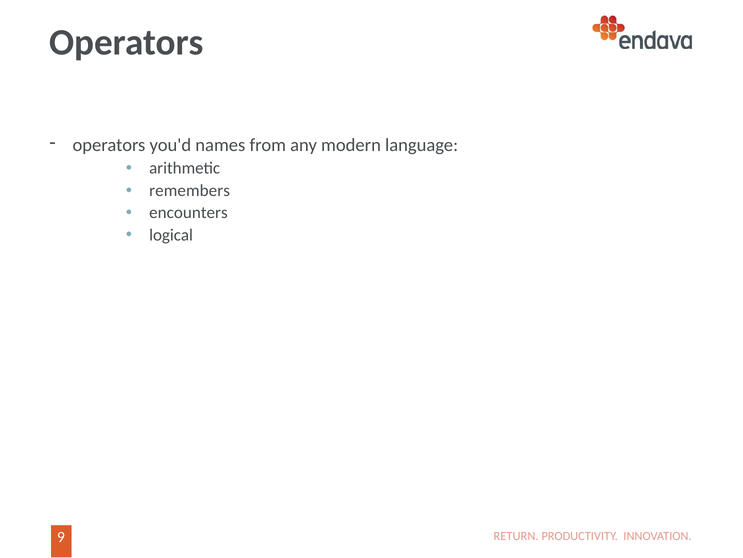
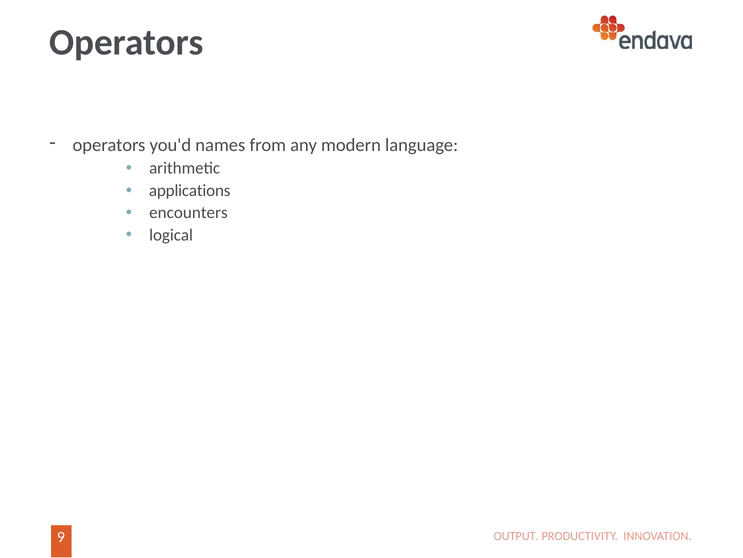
remembers: remembers -> applications (190, 190)
RETURN: RETURN -> OUTPUT (516, 536)
